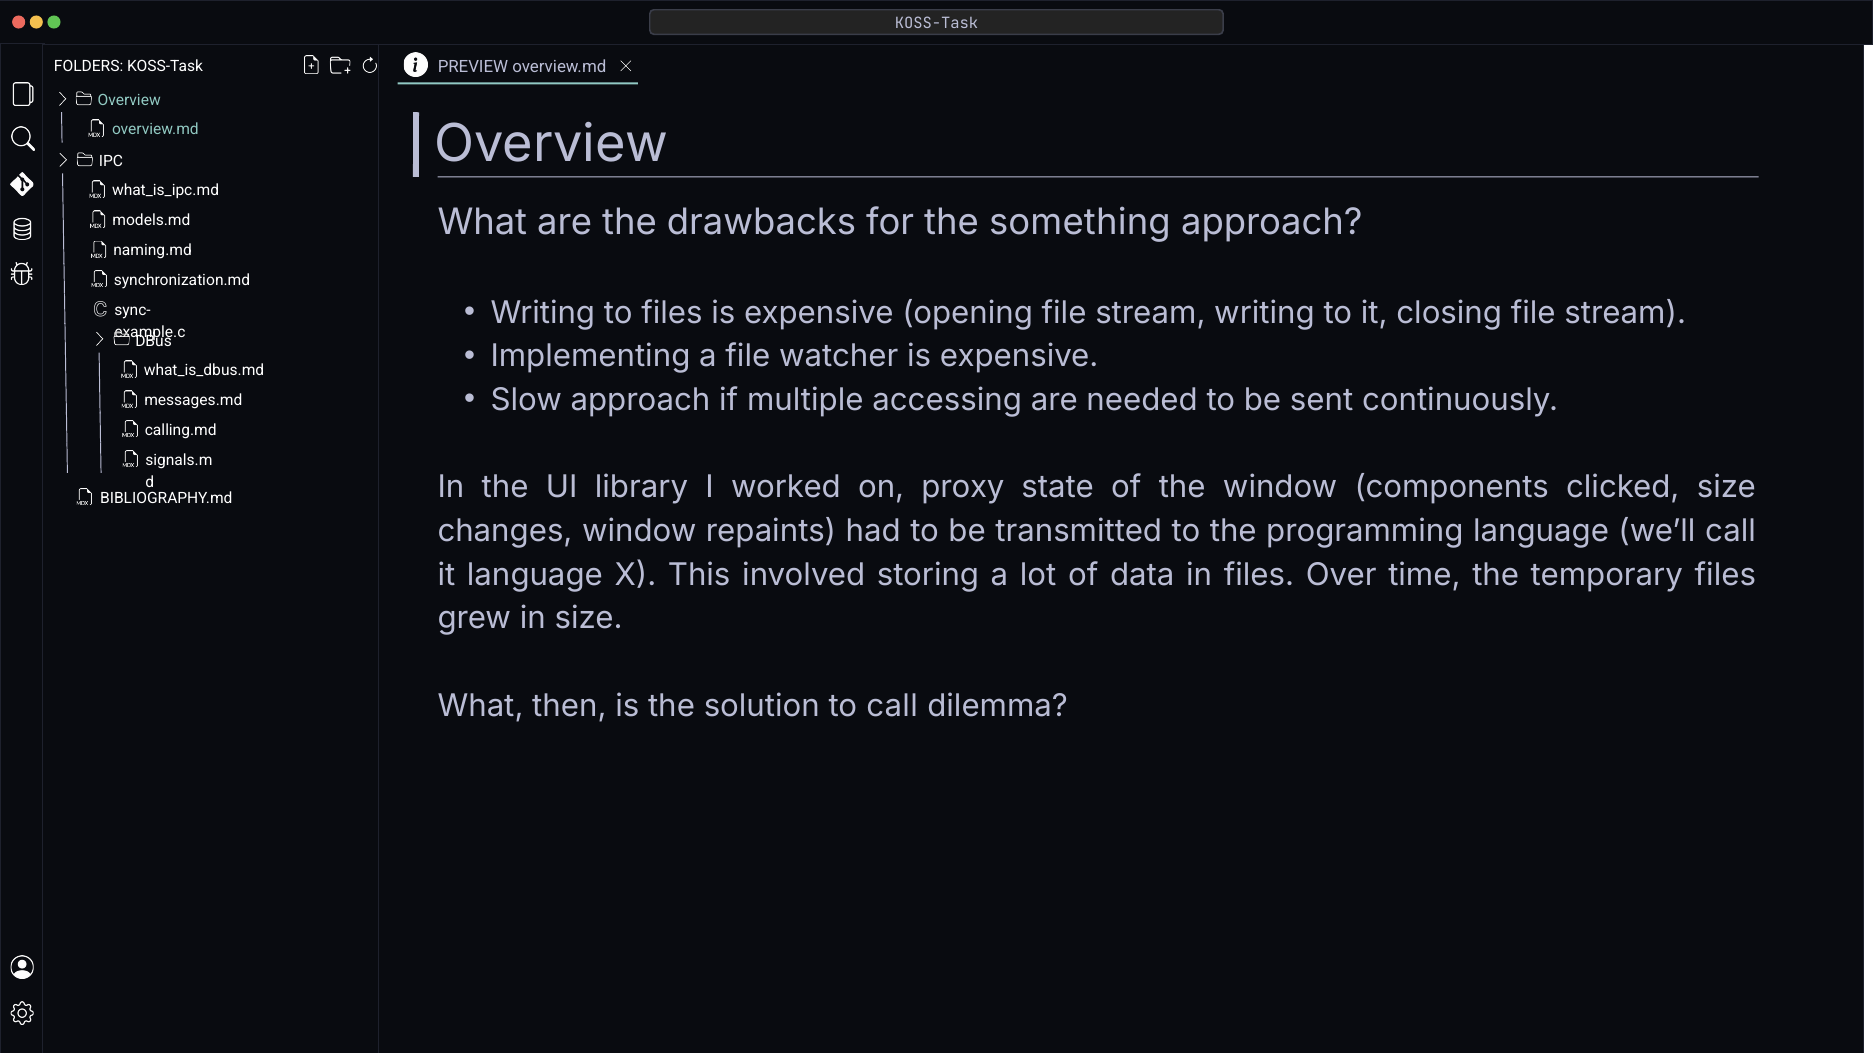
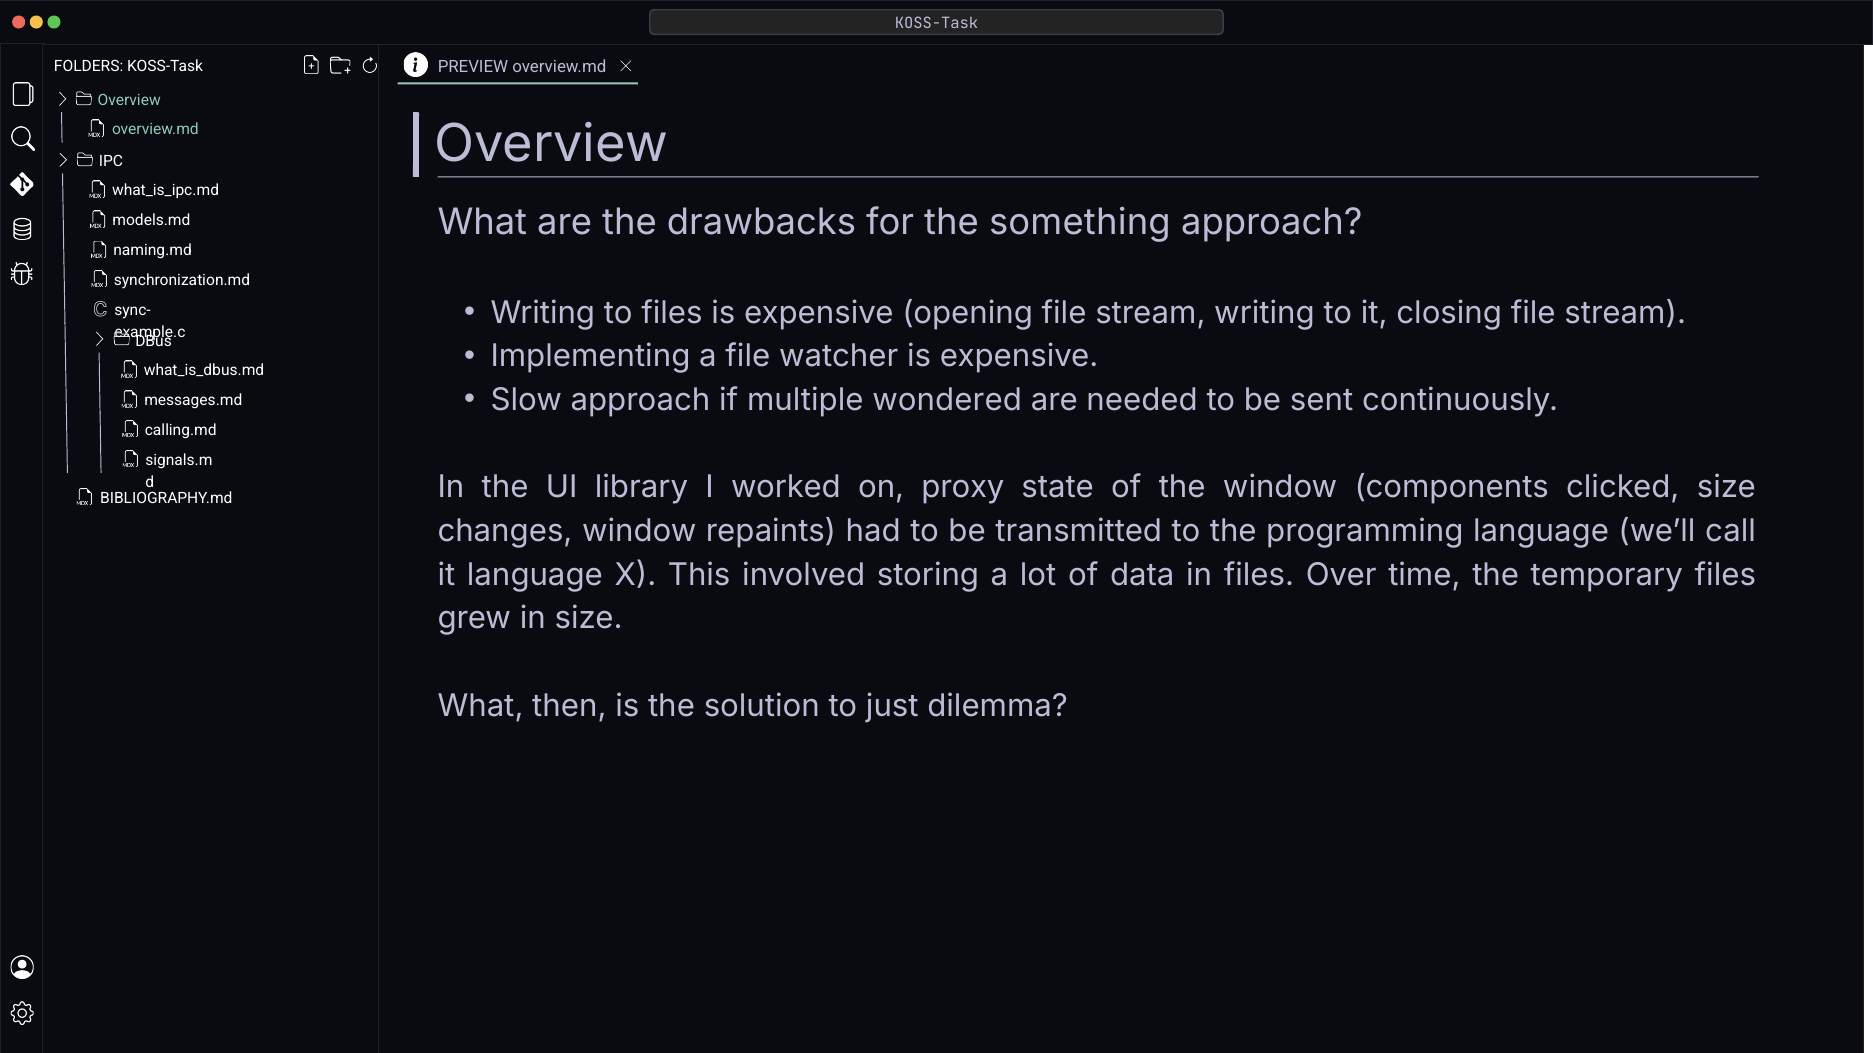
accessing: accessing -> wondered (947, 401)
to call: call -> just (892, 706)
